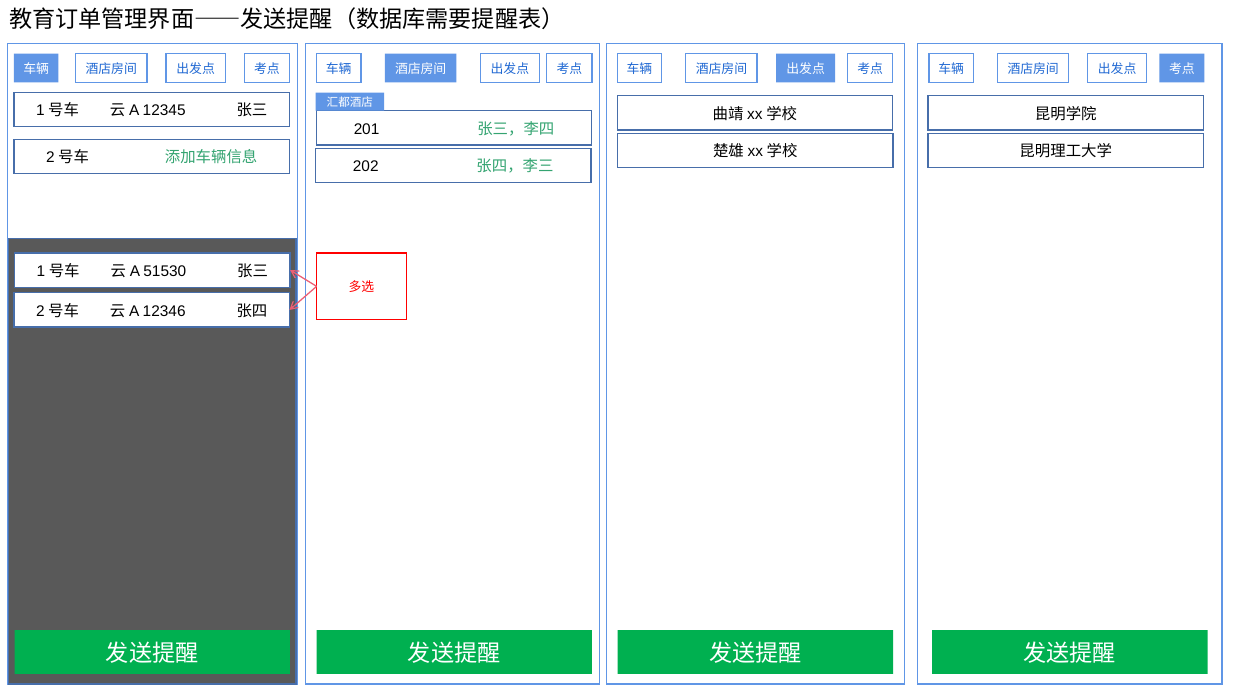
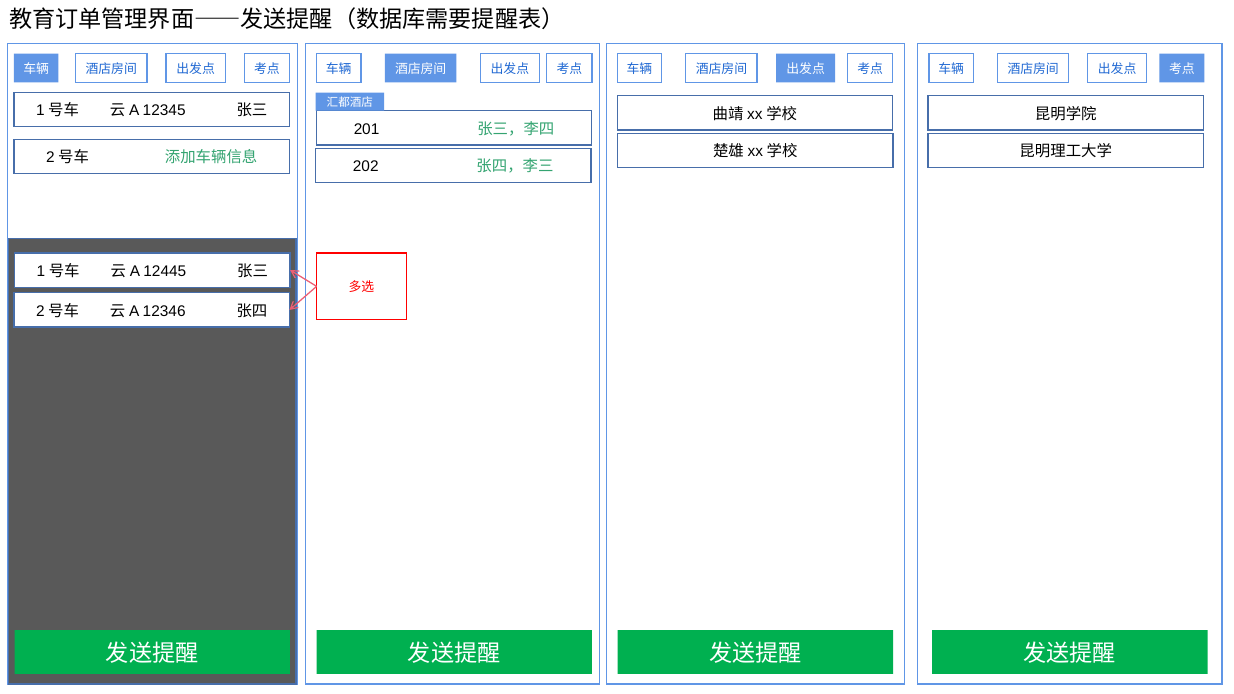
51530: 51530 -> 12445 (165, 271)
